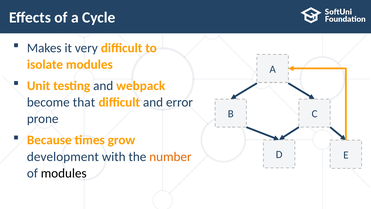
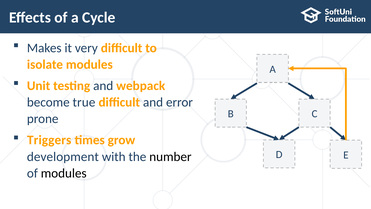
that: that -> true (84, 102)
Because: Because -> Triggers (49, 140)
number colour: orange -> black (170, 156)
